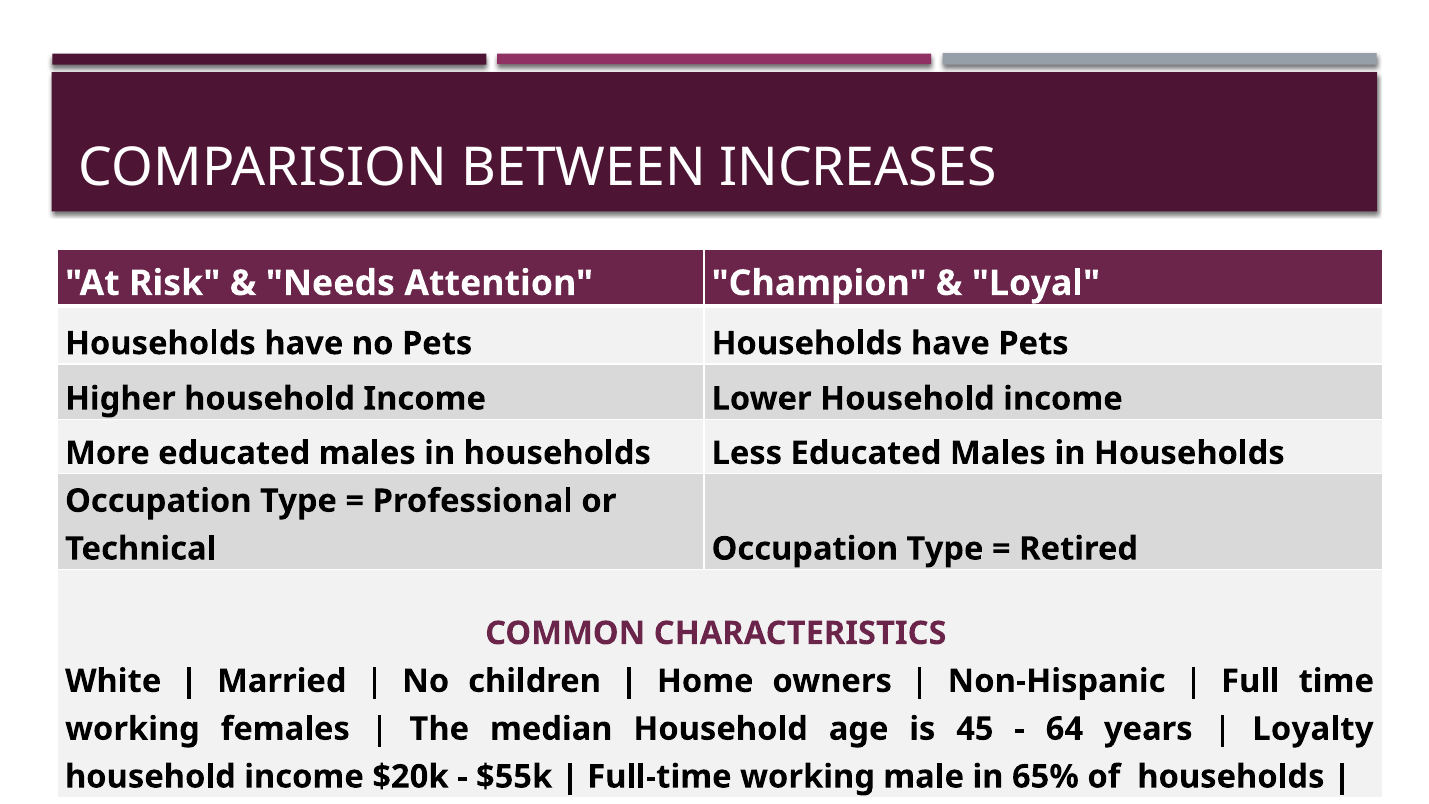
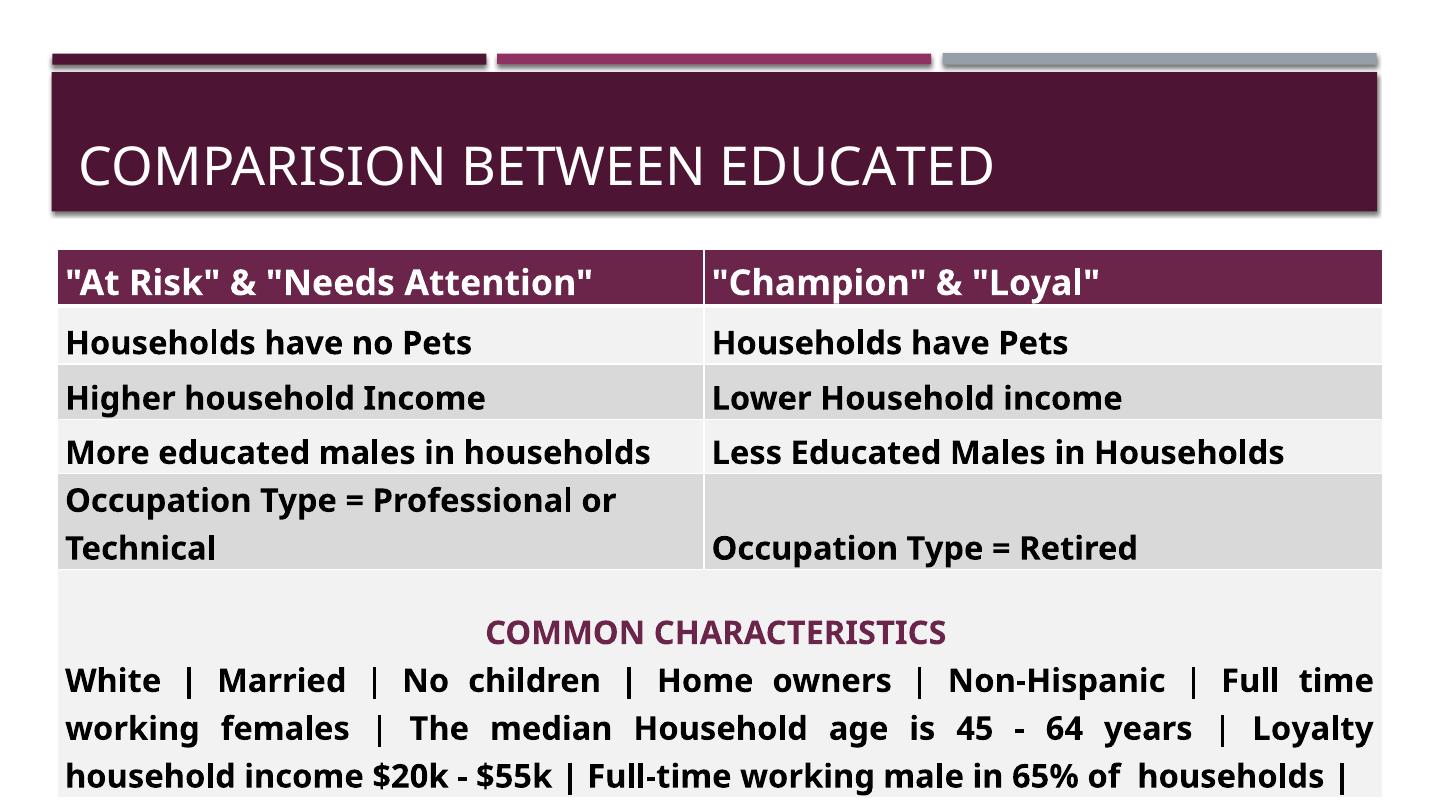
BETWEEN INCREASES: INCREASES -> EDUCATED (858, 167)
